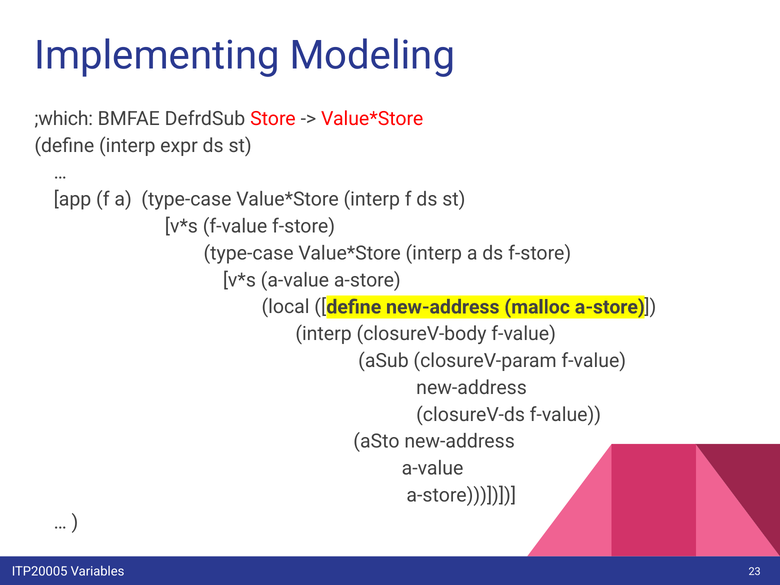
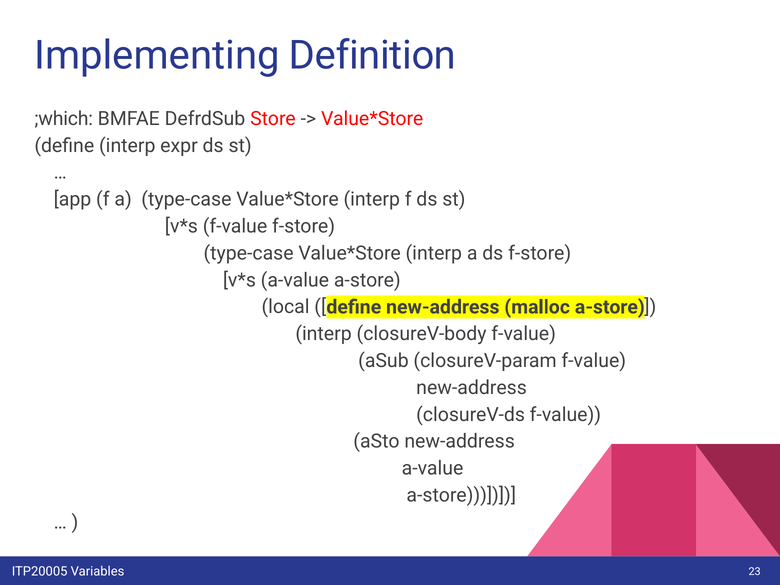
Modeling: Modeling -> Definition (372, 55)
